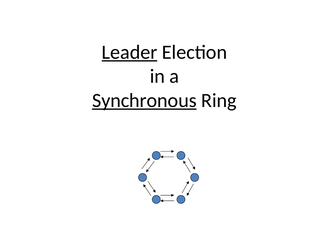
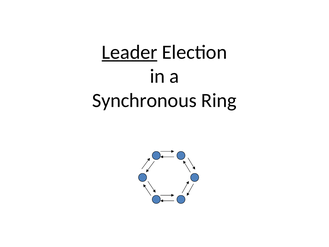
Synchronous underline: present -> none (144, 100)
